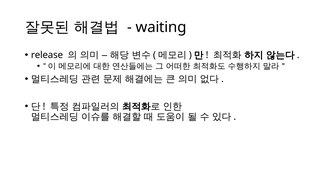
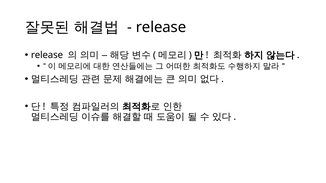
waiting: waiting -> release (161, 27)
